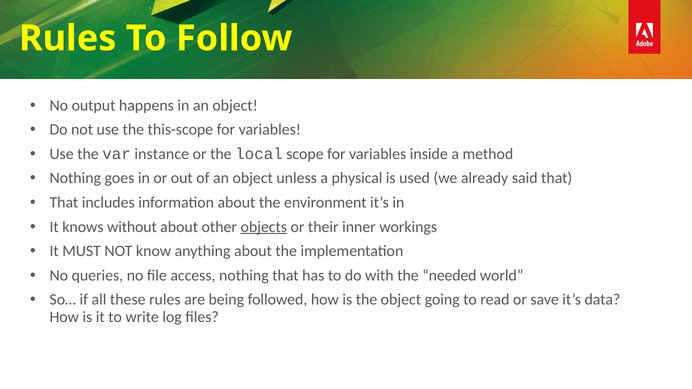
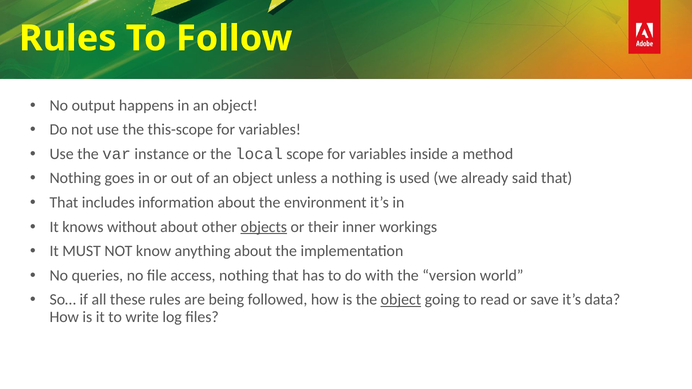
a physical: physical -> nothing (357, 178)
needed: needed -> version (449, 276)
object underline: none -> present (401, 300)
